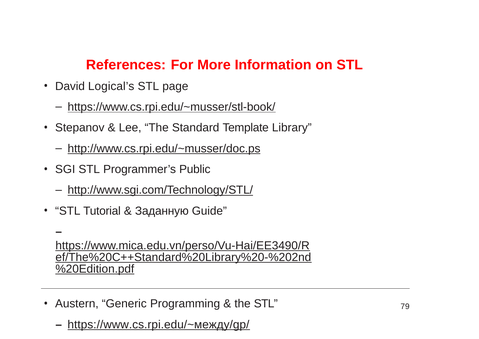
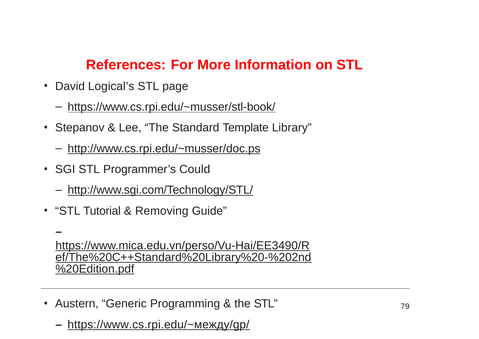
Public: Public -> Could (195, 169)
Заданную: Заданную -> Removing (162, 211)
